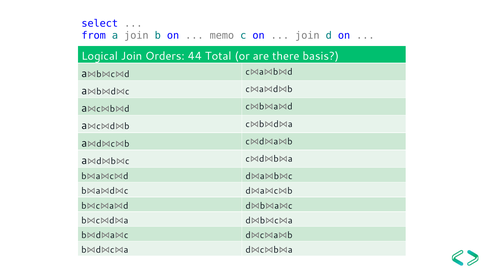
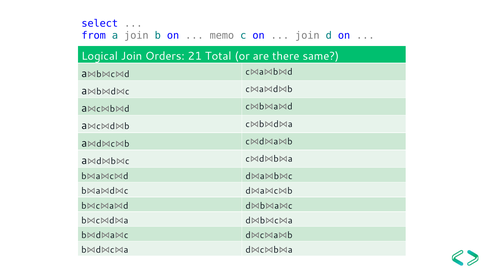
44: 44 -> 21 (195, 56)
basis: basis -> same (321, 56)
